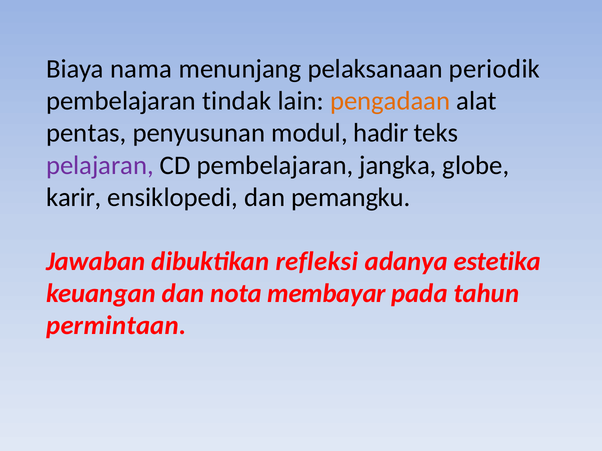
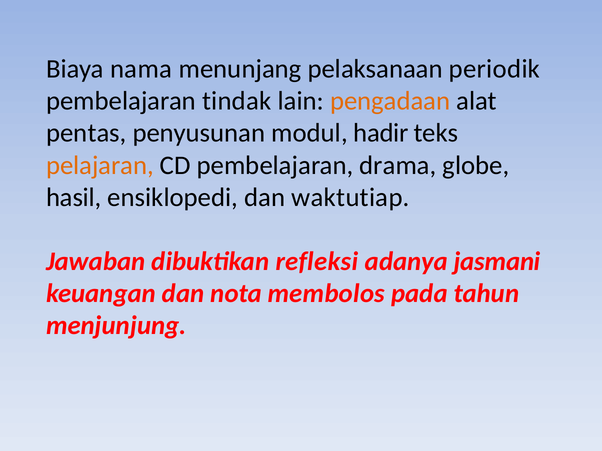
pelajaran colour: purple -> orange (100, 165)
jangka: jangka -> drama (398, 165)
karir: karir -> hasil (74, 198)
pemangku: pemangku -> waktutiap (351, 198)
estetika: estetika -> jasmani (497, 262)
membayar: membayar -> membolos (326, 294)
permintaan: permintaan -> menjunjung (116, 326)
